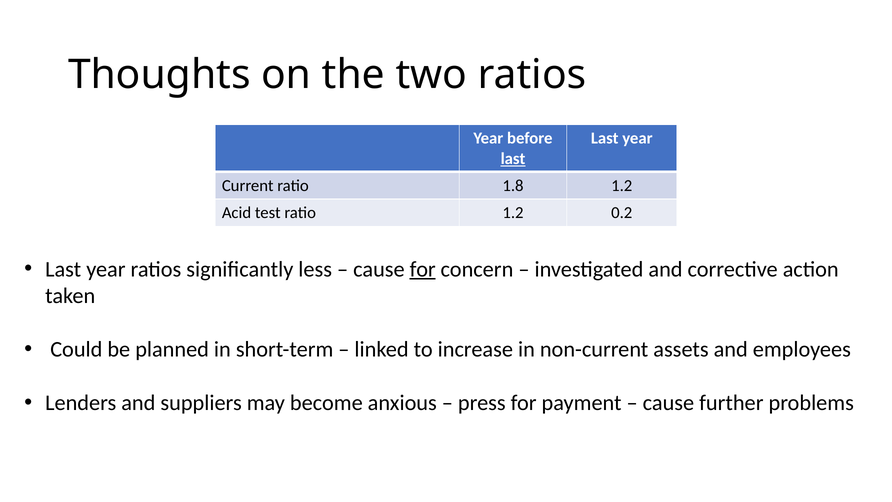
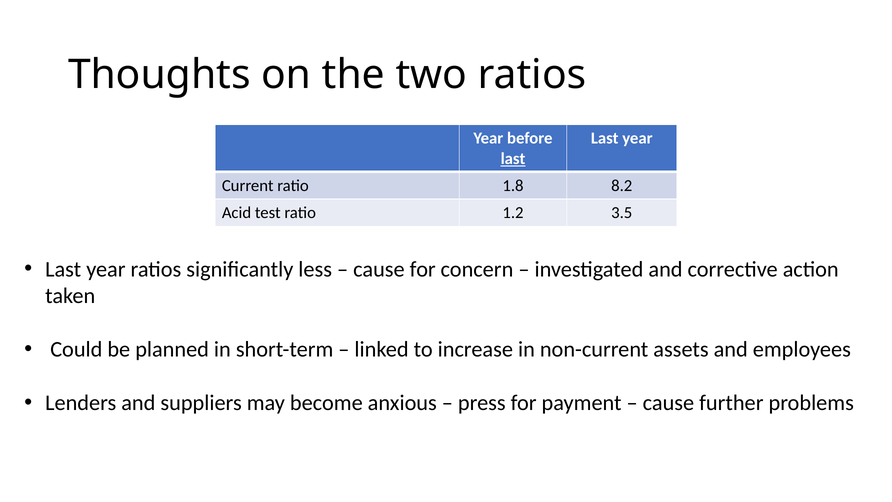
1.8 1.2: 1.2 -> 8.2 (622, 186)
0.2: 0.2 -> 3.5 (622, 213)
for underline: present -> none (423, 269)
